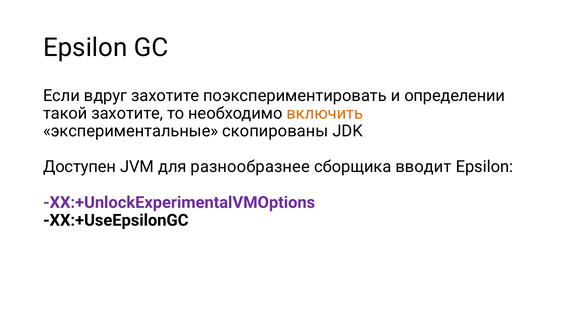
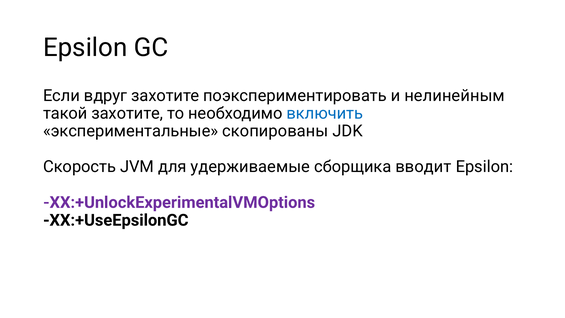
определении: определении -> нелинейным (455, 96)
включить colour: orange -> blue (325, 113)
Доступен: Доступен -> Скорость (80, 167)
разнообразнее: разнообразнее -> удерживаемые (250, 167)
